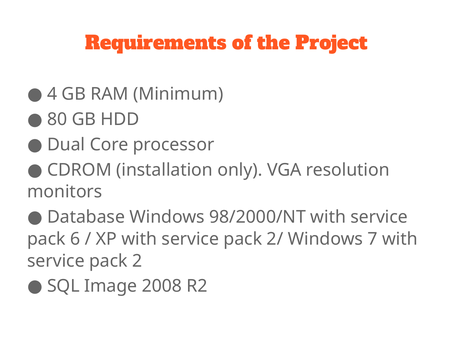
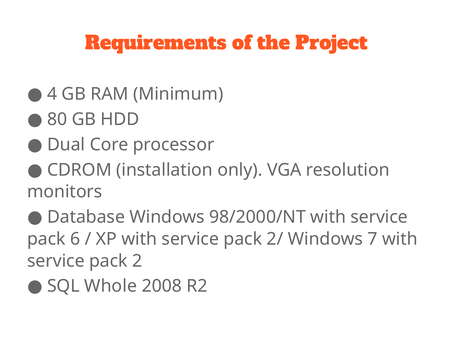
Image: Image -> Whole (111, 286)
